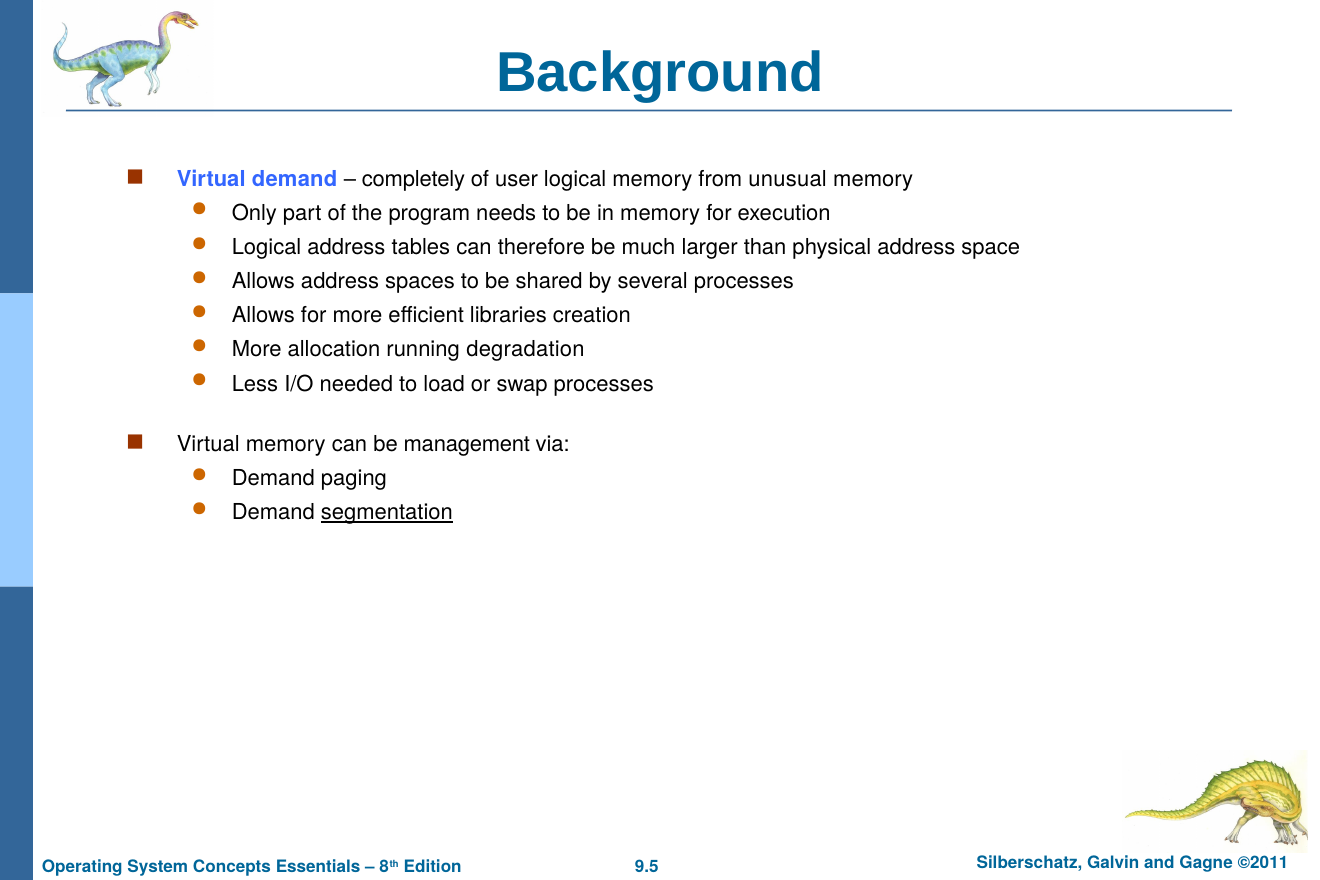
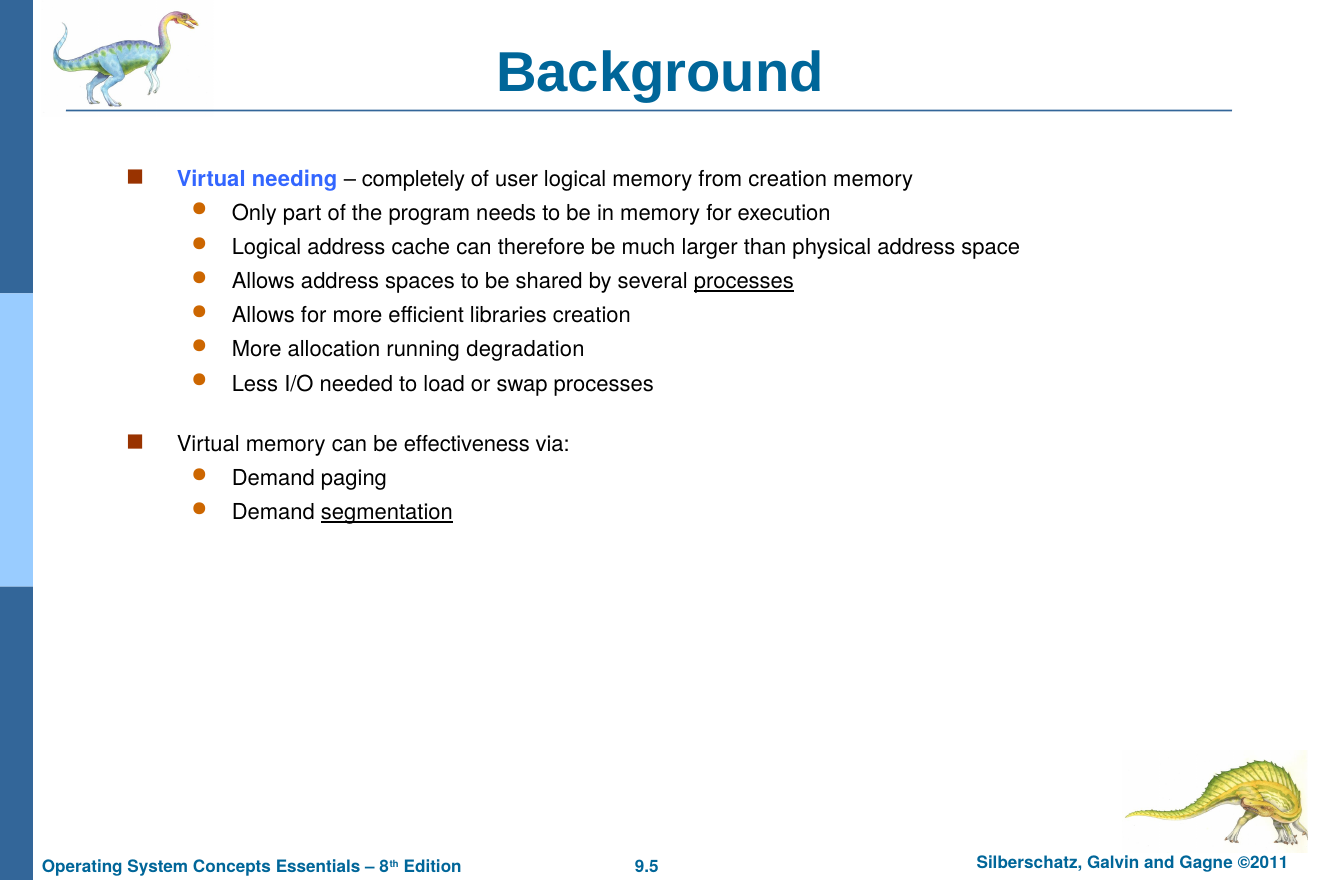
Virtual demand: demand -> needing (295, 179)
from unusual: unusual -> creation (788, 179)
tables: tables -> cache (421, 247)
processes underline: none -> present (744, 282)
management: management -> effectiveness (467, 444)
